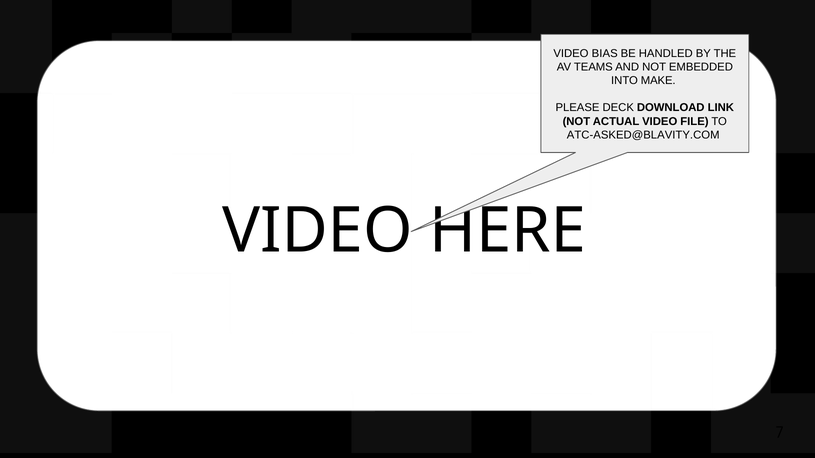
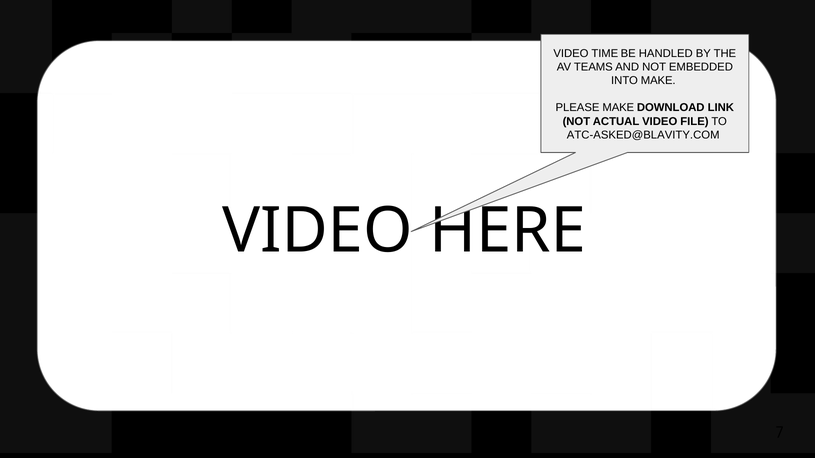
BIAS: BIAS -> TIME (605, 53)
PLEASE DECK: DECK -> MAKE (618, 108)
